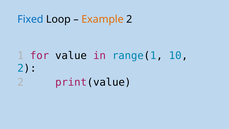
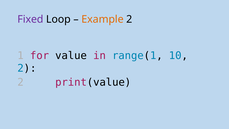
Fixed colour: blue -> purple (30, 19)
